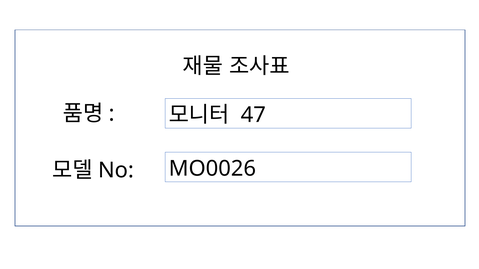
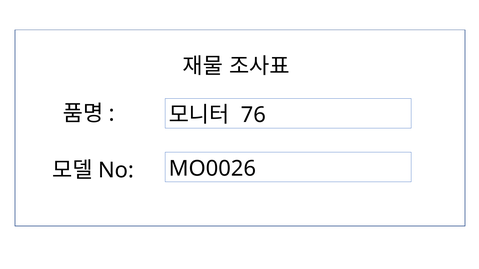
47: 47 -> 76 (253, 115)
